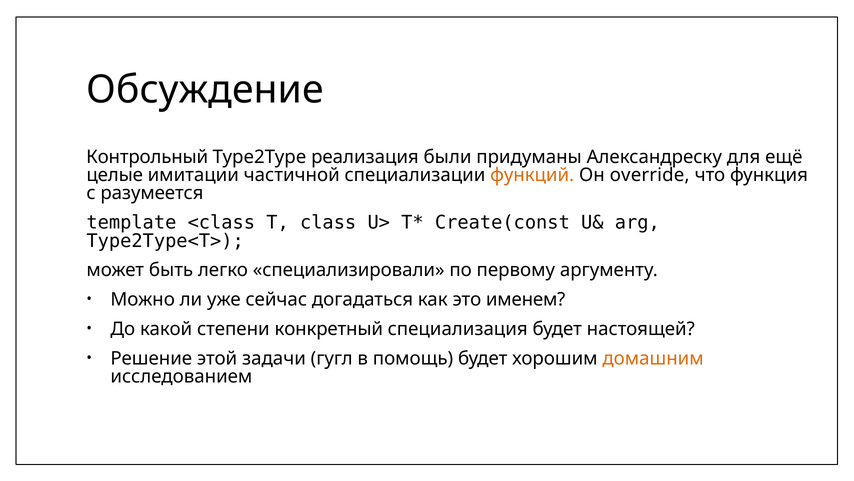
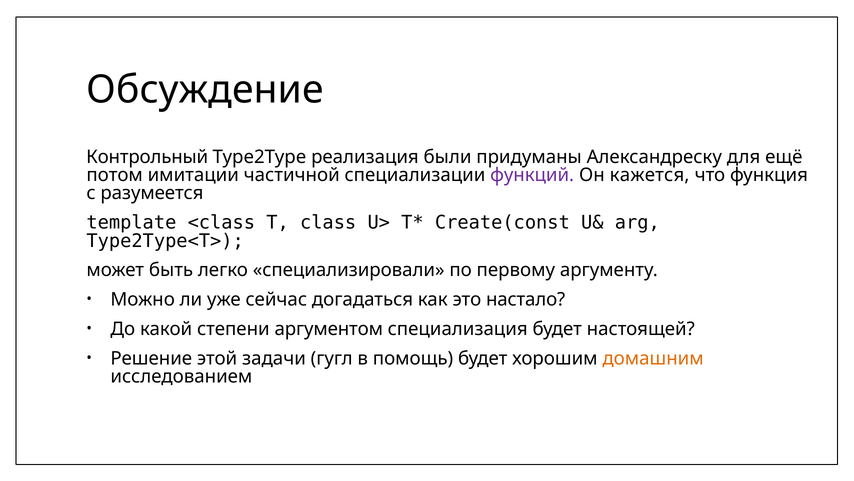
целые: целые -> потом (115, 175)
функций colour: orange -> purple (532, 175)
override: override -> кажется (650, 175)
именем: именем -> настало (526, 299)
конкретный: конкретный -> аргументом (329, 329)
